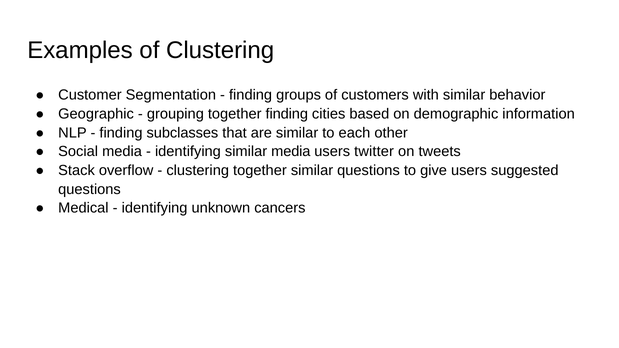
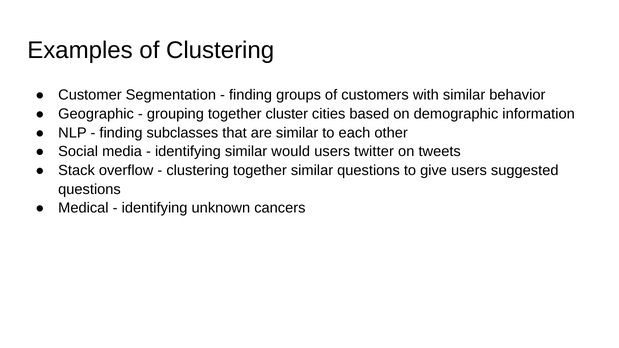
together finding: finding -> cluster (287, 114)
similar media: media -> would (291, 152)
